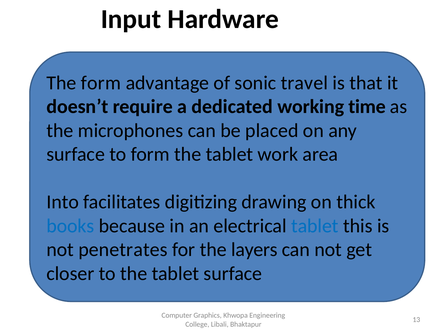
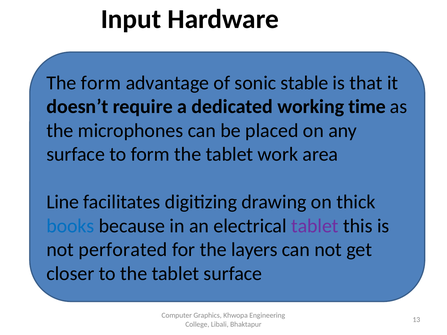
travel: travel -> stable (305, 83)
Into: Into -> Line (63, 202)
tablet colour: blue -> purple (315, 226)
penetrates: penetrates -> perforated (123, 250)
